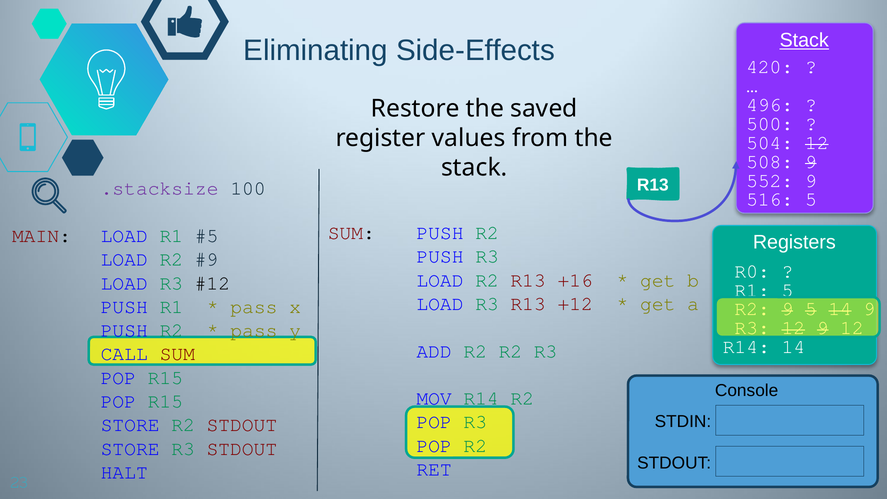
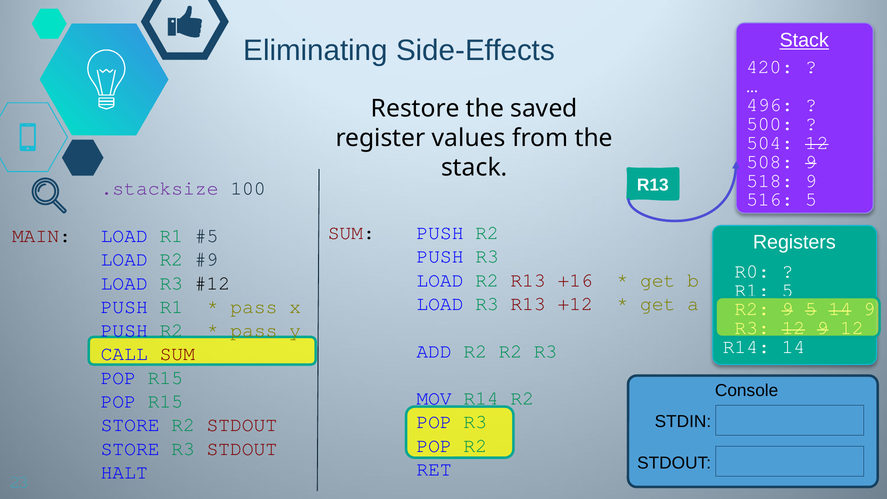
552: 552 -> 518 (770, 181)
